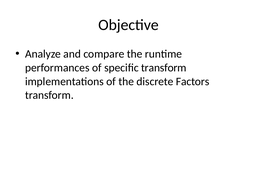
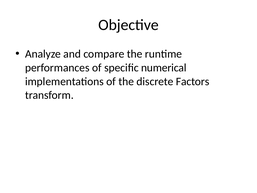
specific transform: transform -> numerical (164, 68)
